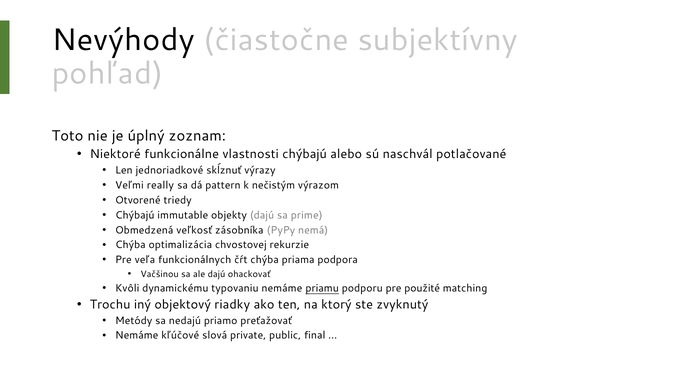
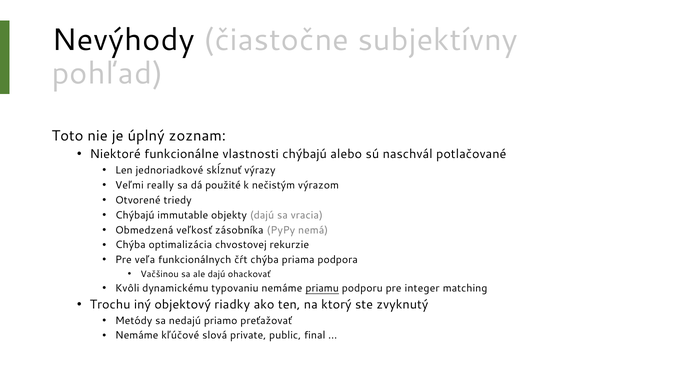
pattern: pattern -> použité (223, 185)
prime: prime -> vracia (307, 215)
použité: použité -> integer (422, 288)
